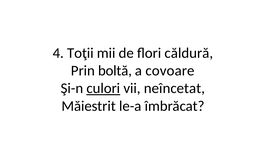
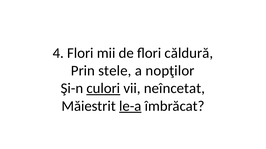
4 Toţii: Toţii -> Flori (80, 53)
boltă: boltă -> stele (115, 71)
covoare: covoare -> nopţilor (170, 71)
le-a underline: none -> present (130, 106)
